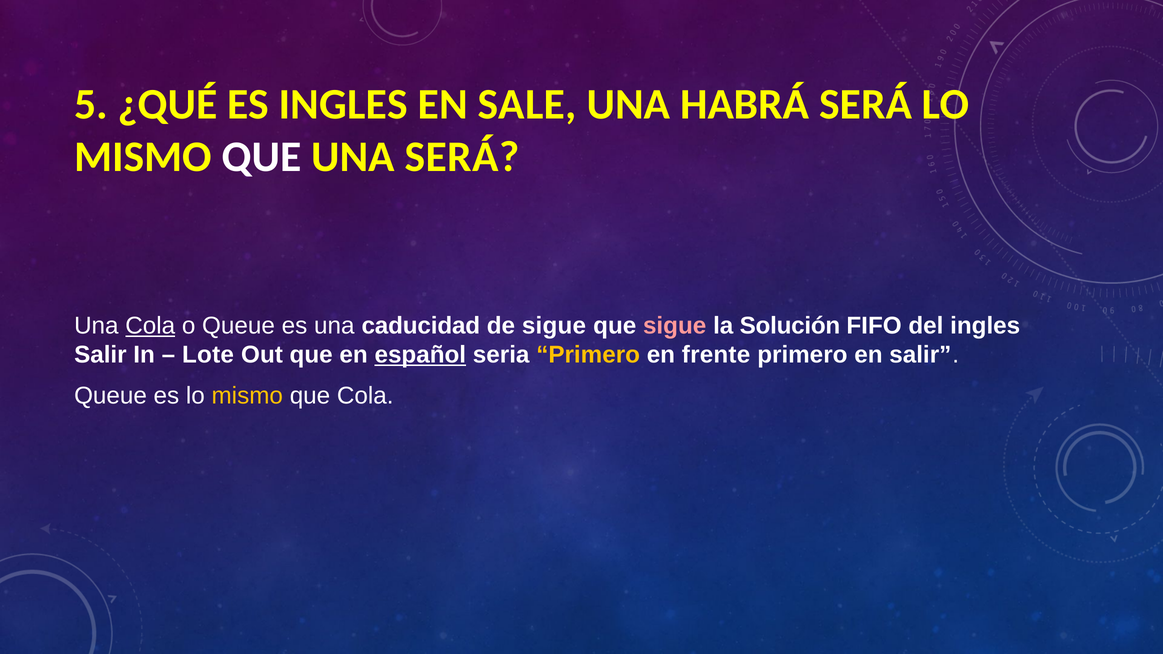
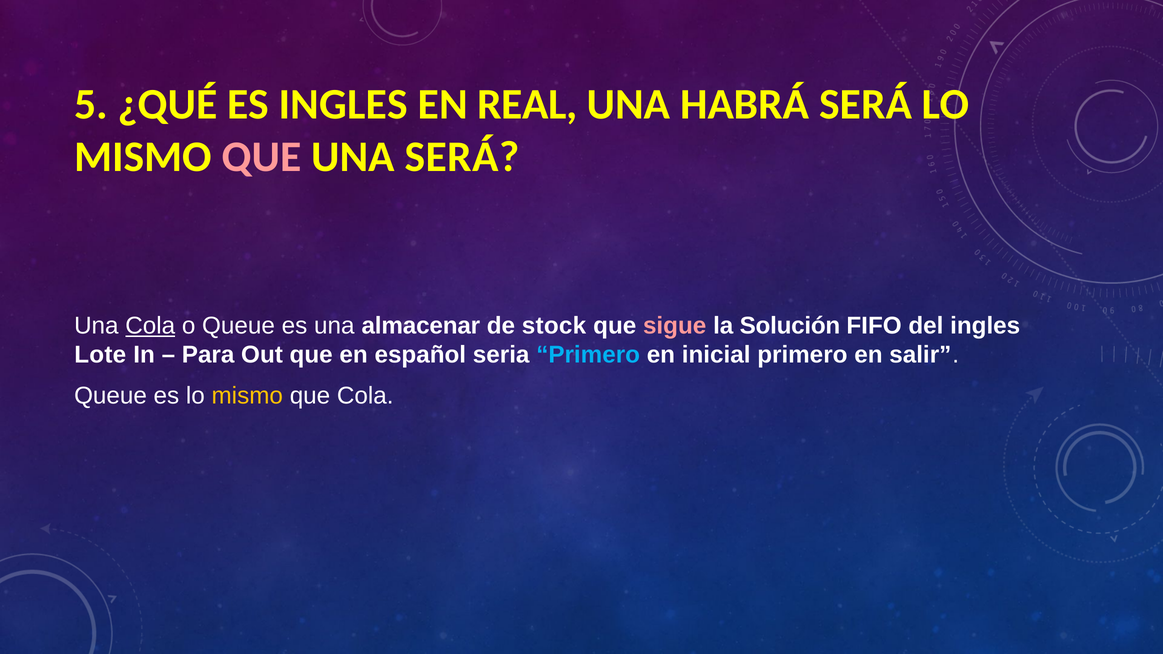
SALE: SALE -> REAL (527, 104)
QUE colour: white -> pink (262, 157)
caducidad: caducidad -> almacenar (421, 326)
de sigue: sigue -> stock (554, 326)
Salir: Salir -> Lote (100, 355)
Lote: Lote -> Para (208, 355)
español underline: present -> none (420, 355)
Primero colour: yellow -> light blue (588, 355)
frente: frente -> inicial (716, 355)
